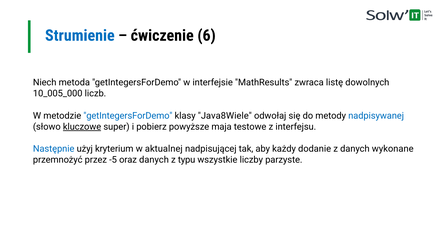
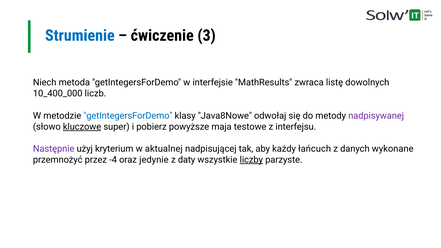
6: 6 -> 3 (207, 36)
10_005_000: 10_005_000 -> 10_400_000 (58, 94)
Java8Wiele: Java8Wiele -> Java8Nowe (225, 116)
nadpisywanej colour: blue -> purple (376, 116)
Następnie colour: blue -> purple (54, 149)
dodanie: dodanie -> łańcuch (315, 149)
-5: -5 -> -4 (113, 160)
oraz danych: danych -> jedynie (154, 160)
typu: typu -> daty (187, 160)
liczby underline: none -> present (251, 160)
